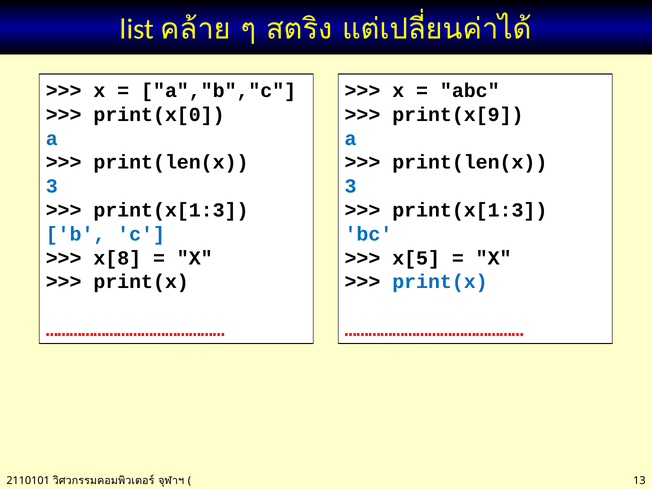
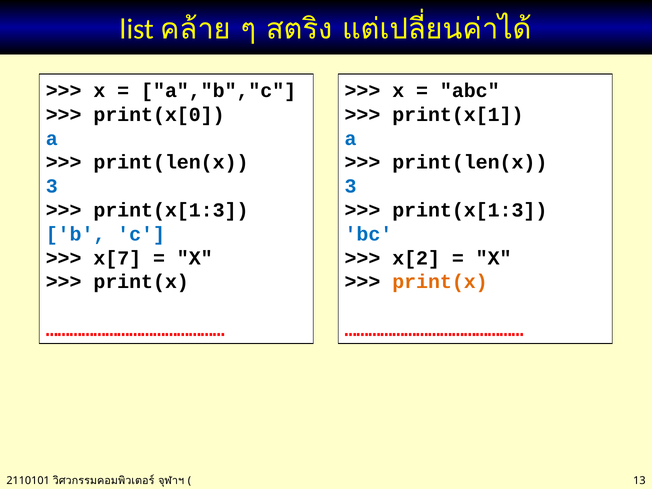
print(x[9: print(x[9 -> print(x[1 (458, 115)
x[8: x[8 -> x[7 (117, 258)
x[5: x[5 -> x[2 (416, 258)
print(x colour: blue -> orange (440, 282)
